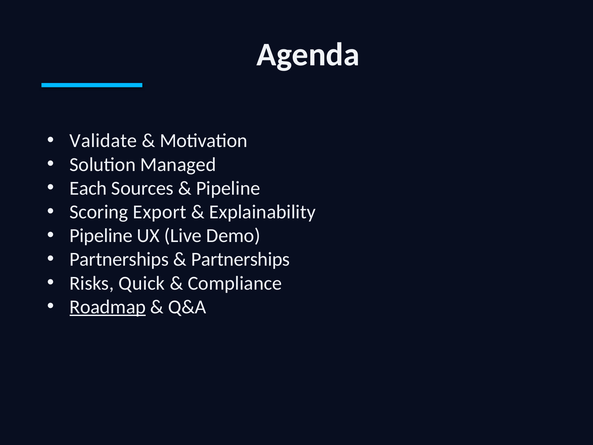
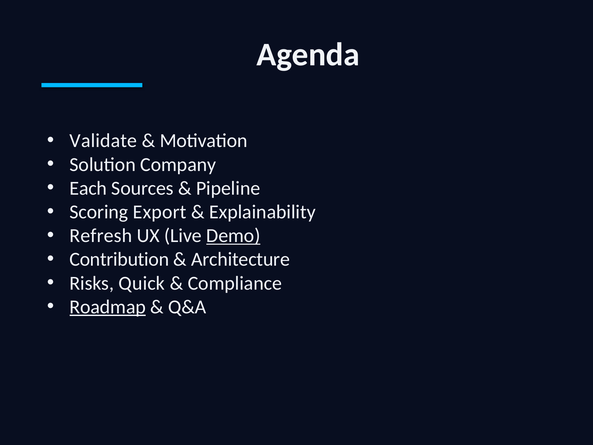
Managed: Managed -> Company (178, 164)
Pipeline: Pipeline -> Refresh (101, 236)
Demo underline: none -> present (233, 236)
Partnerships: Partnerships -> Contribution (119, 259)
Partnerships: Partnerships -> Architecture (241, 259)
